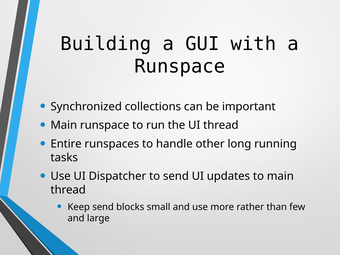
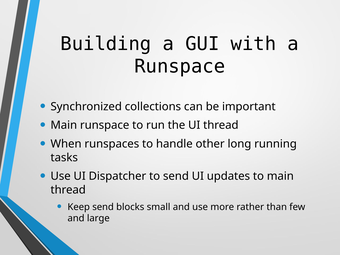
Entire: Entire -> When (66, 144)
